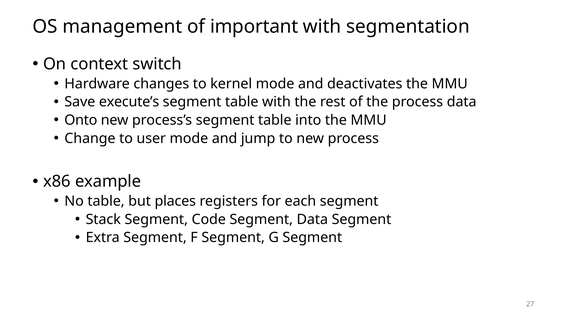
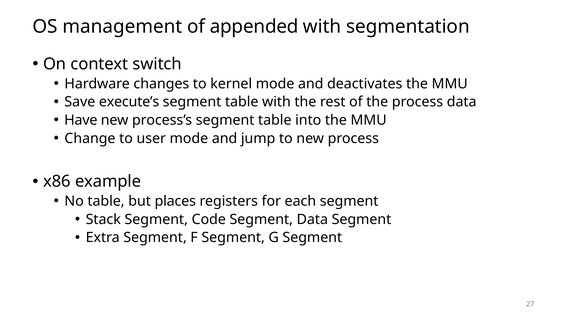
important: important -> appended (254, 26)
Onto: Onto -> Have (81, 120)
